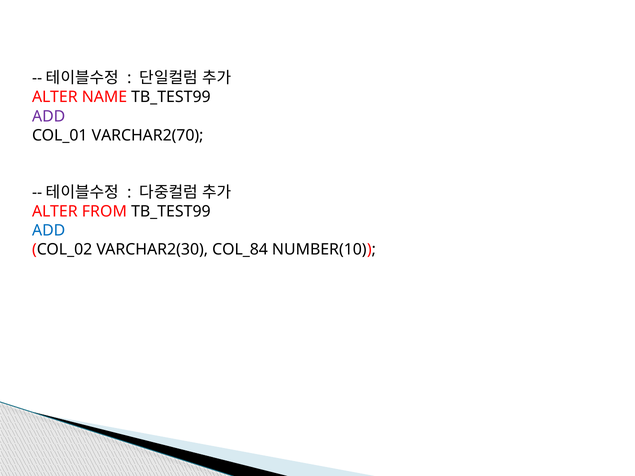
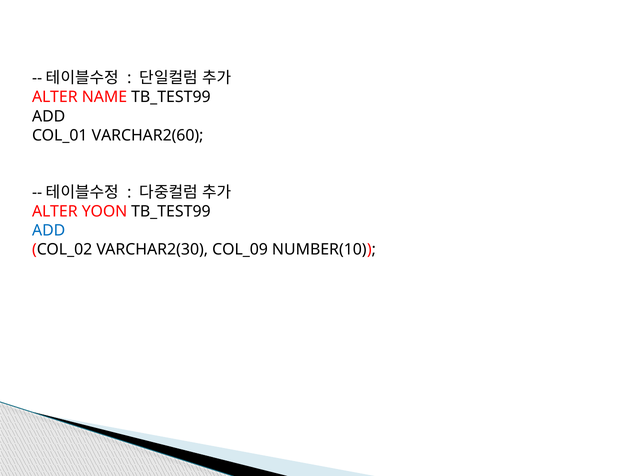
ADD colour: purple -> black (49, 116)
VARCHAR2(70: VARCHAR2(70 -> VARCHAR2(60 (148, 135)
FROM: FROM -> YOON (104, 212)
COL_84: COL_84 -> COL_09 (240, 250)
